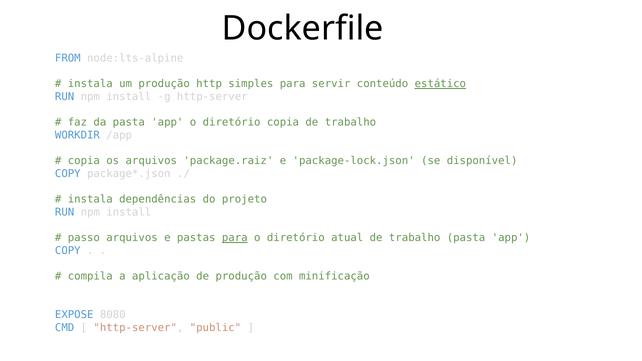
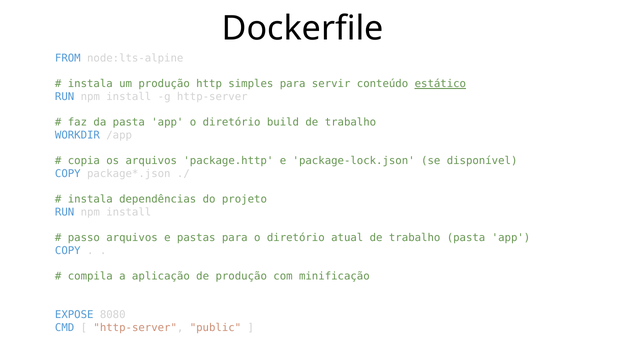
diretório copia: copia -> build (283, 122)
package.raiz: package.raiz -> package.http (228, 161)
para underline: present -> none (235, 238)
